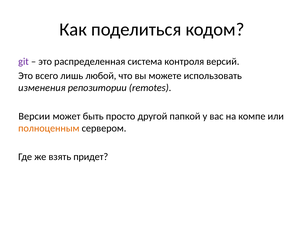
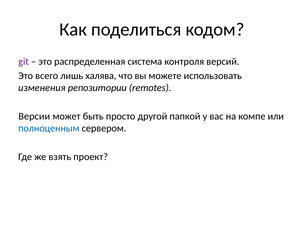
любой: любой -> халява (101, 76)
полноценным colour: orange -> blue (49, 128)
придет: придет -> проект (91, 157)
